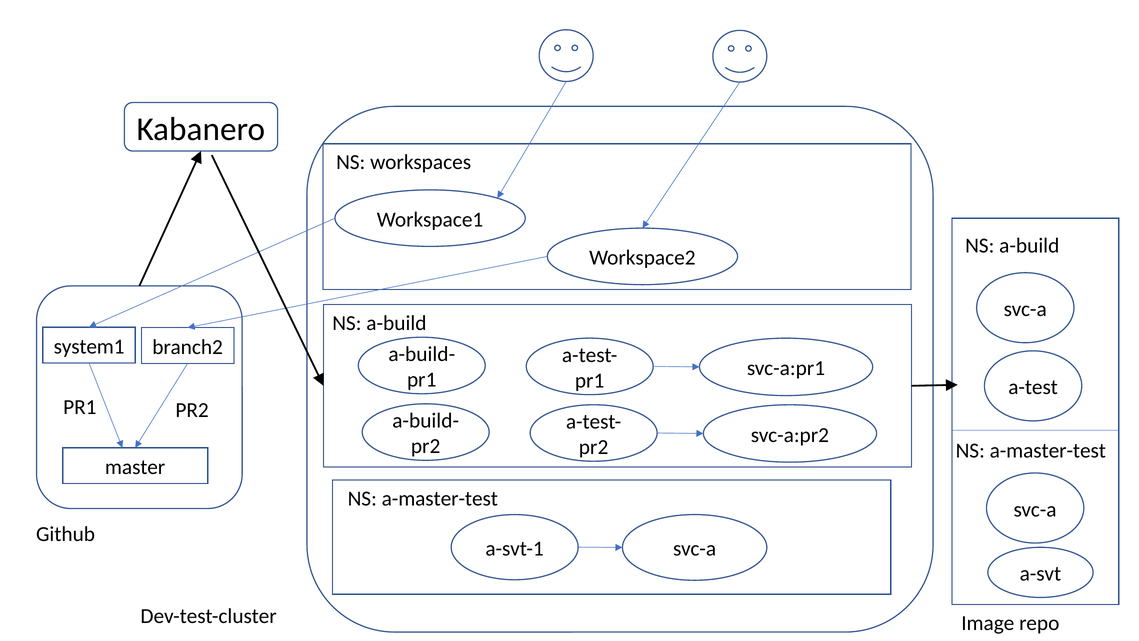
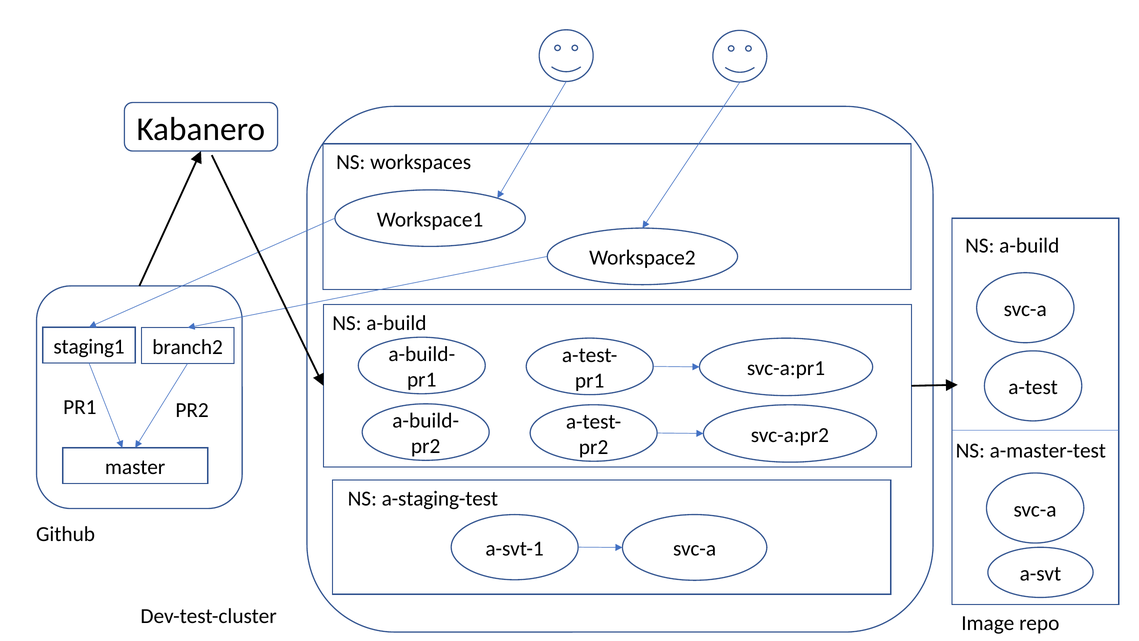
system1: system1 -> staging1 (89, 346)
a-master-test: a-master-test -> a-staging-test (440, 498)
